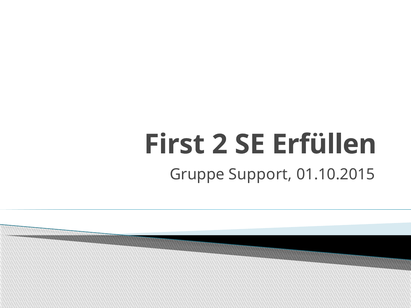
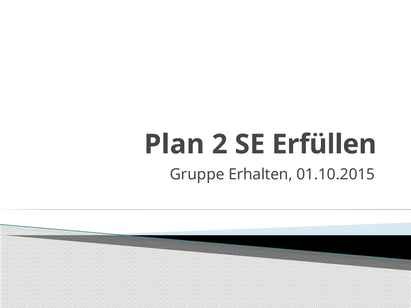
First: First -> Plan (174, 144)
Support: Support -> Erhalten (261, 175)
